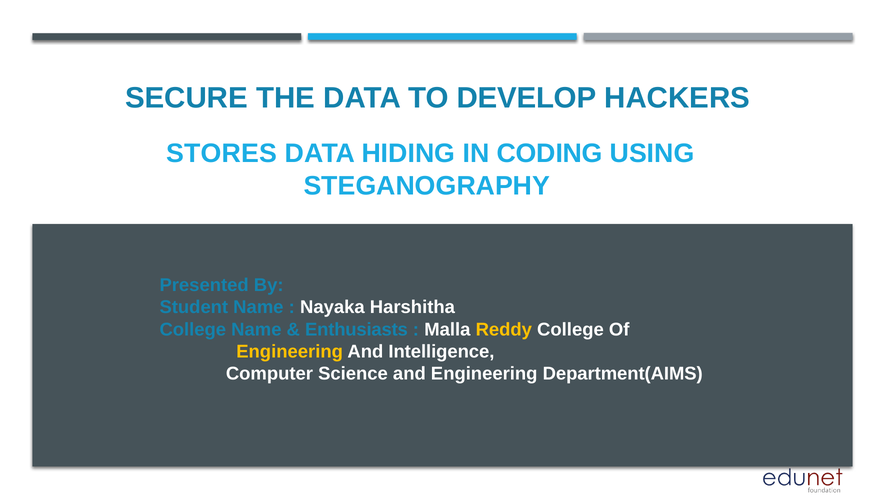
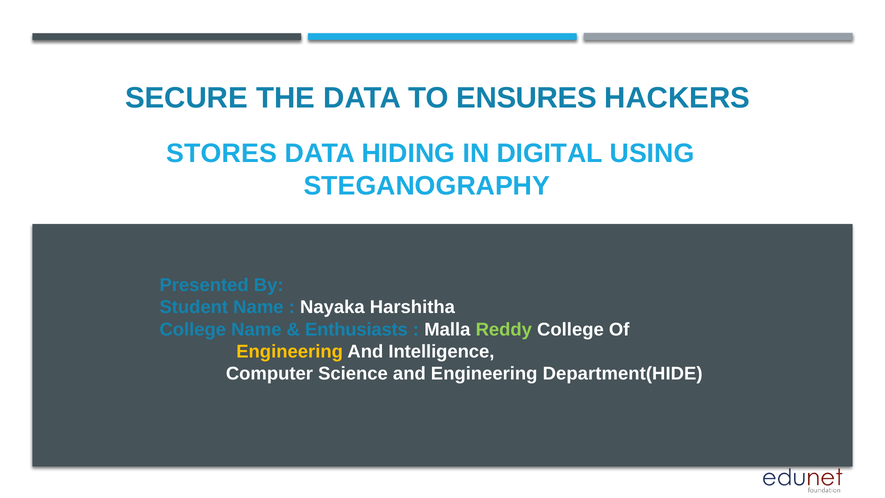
DEVELOP: DEVELOP -> ENSURES (527, 98)
CODING: CODING -> DIGITAL (550, 154)
Reddy colour: yellow -> light green (504, 329)
Department(AIMS: Department(AIMS -> Department(HIDE (623, 374)
